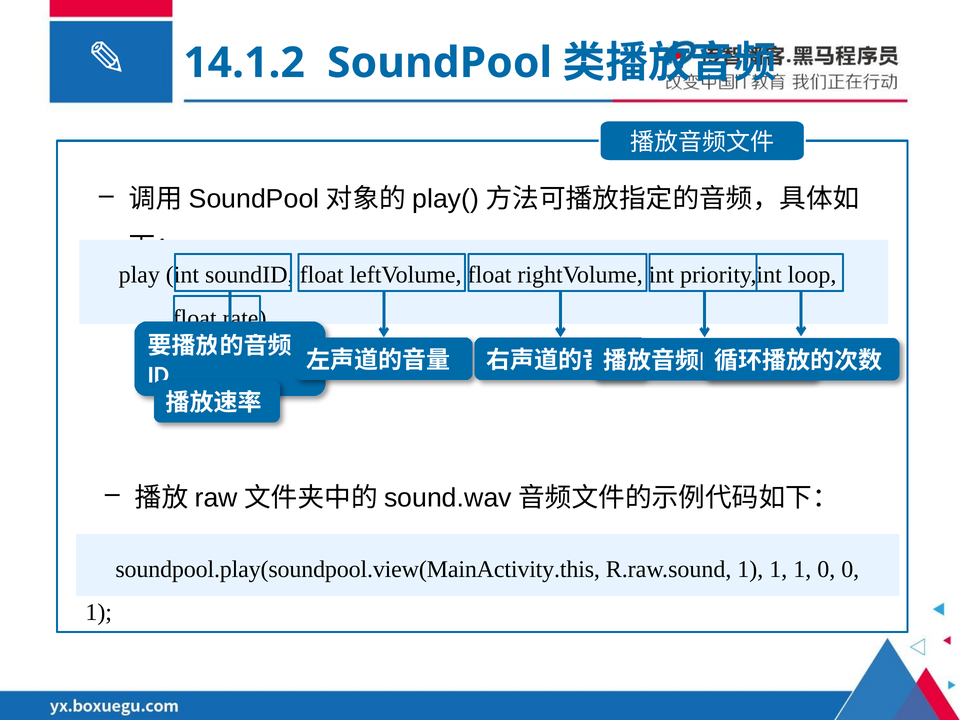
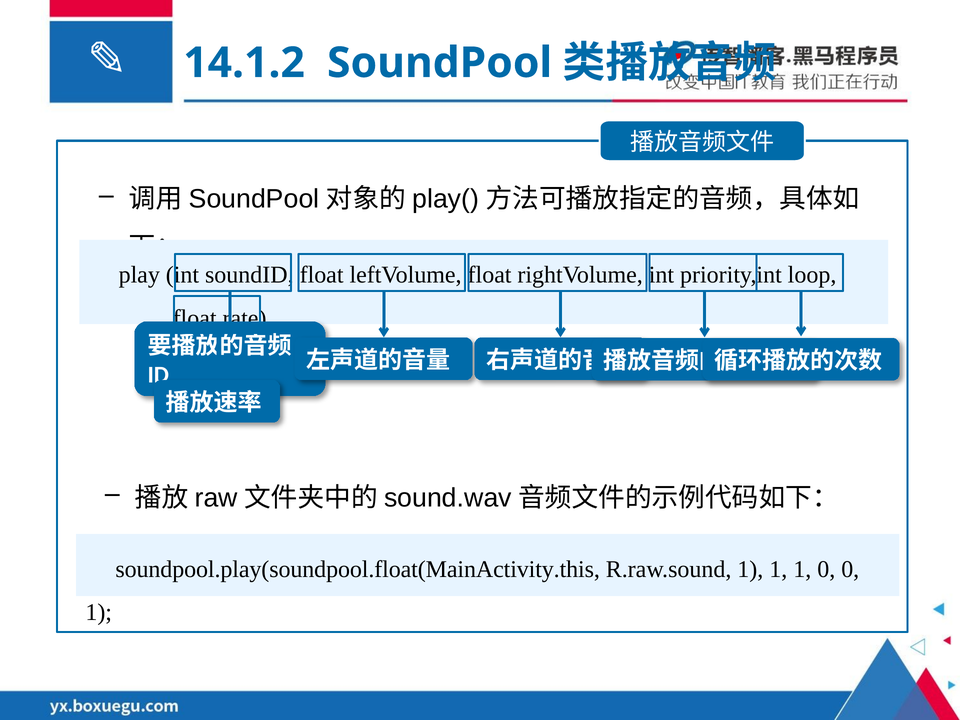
soundpool.play(soundpool.view(MainActivity.this: soundpool.play(soundpool.view(MainActivity.this -> soundpool.play(soundpool.float(MainActivity.this (358, 569)
